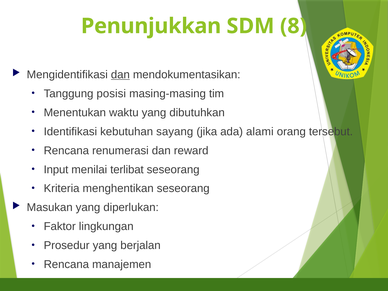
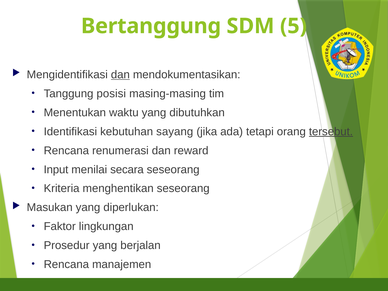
Penunjukkan: Penunjukkan -> Bertanggung (151, 26)
8: 8 -> 5 (293, 26)
alami: alami -> tetapi (260, 132)
tersebut underline: none -> present (331, 132)
terlibat: terlibat -> secara (127, 170)
